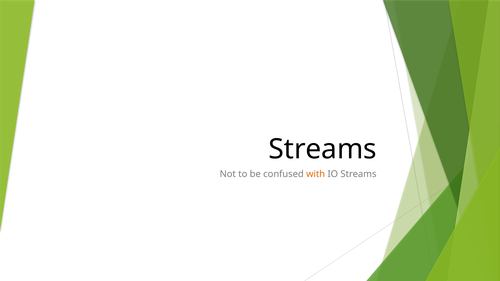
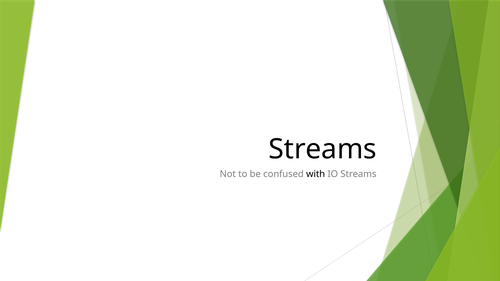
with colour: orange -> black (316, 174)
